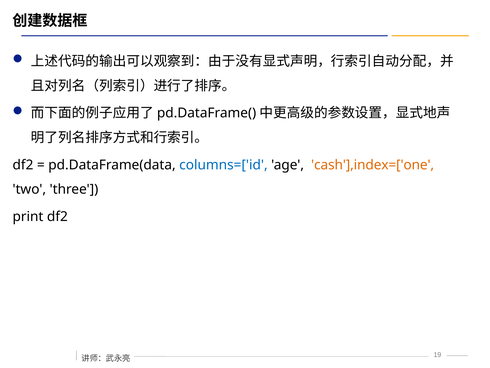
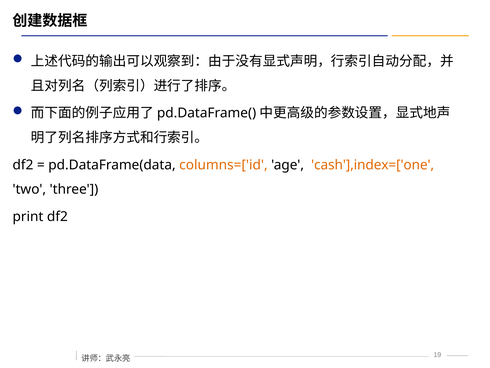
columns=['id colour: blue -> orange (223, 165)
